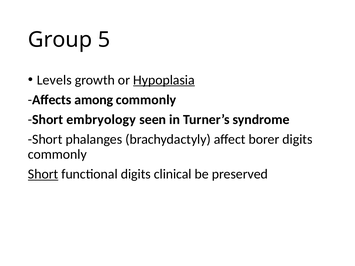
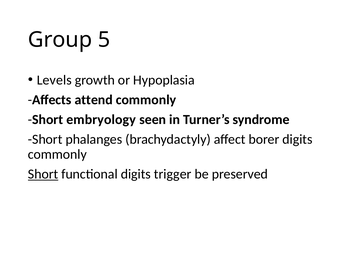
Hypoplasia underline: present -> none (164, 80)
among: among -> attend (94, 100)
clinical: clinical -> trigger (173, 174)
